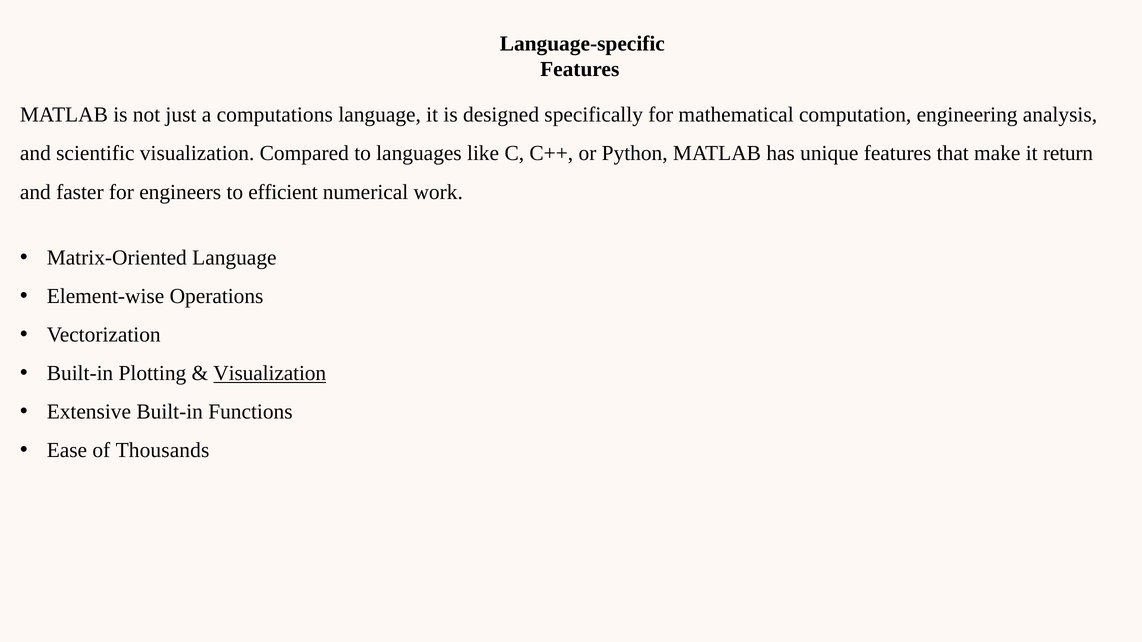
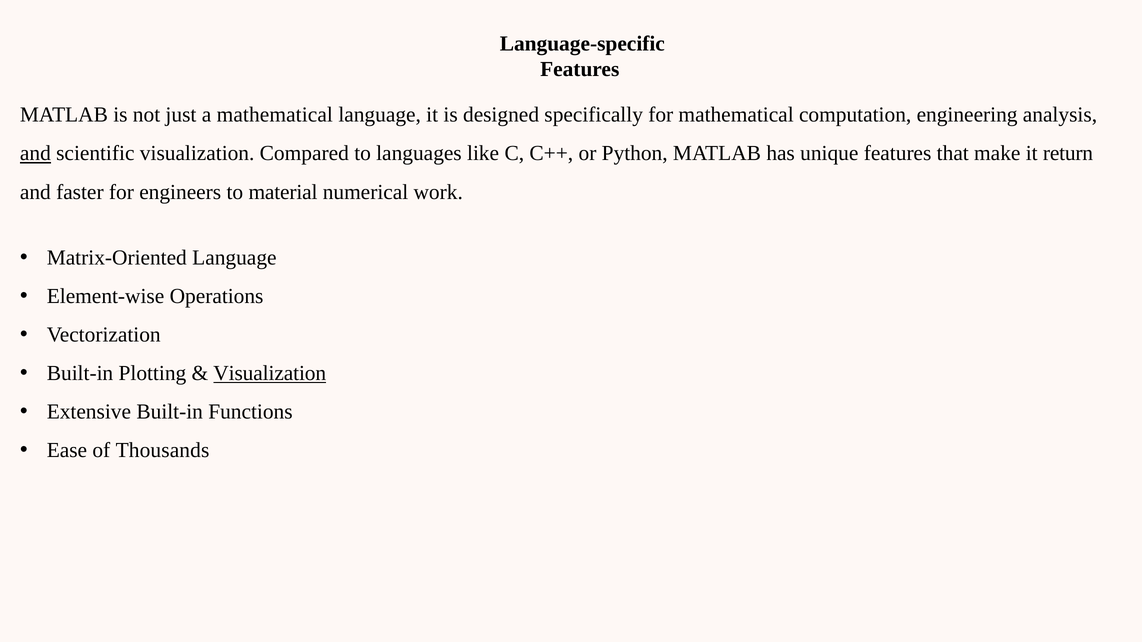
a computations: computations -> mathematical (275, 115)
and underline: none -> present (35, 154)
efficient: efficient -> material (283, 192)
